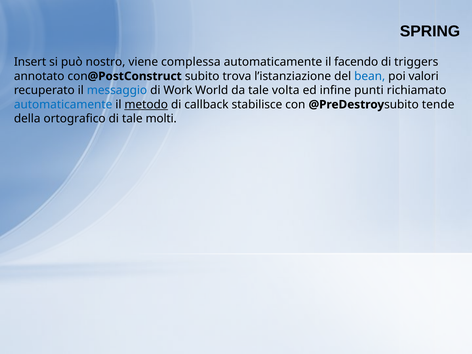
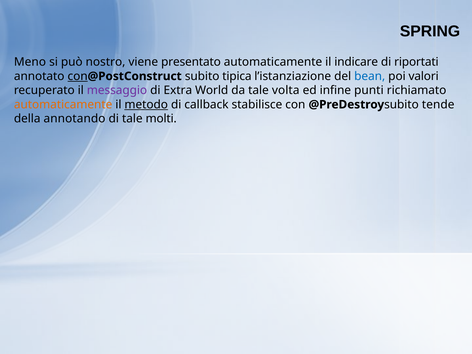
Insert: Insert -> Meno (30, 62)
complessa: complessa -> presentato (191, 62)
facendo: facendo -> indicare (356, 62)
triggers: triggers -> riportati (416, 62)
con underline: none -> present (78, 76)
trova: trova -> tipica (237, 76)
messaggio colour: blue -> purple (117, 90)
Work: Work -> Extra (178, 90)
automaticamente colour: blue -> orange (63, 105)
ortografico: ortografico -> annotando (75, 119)
